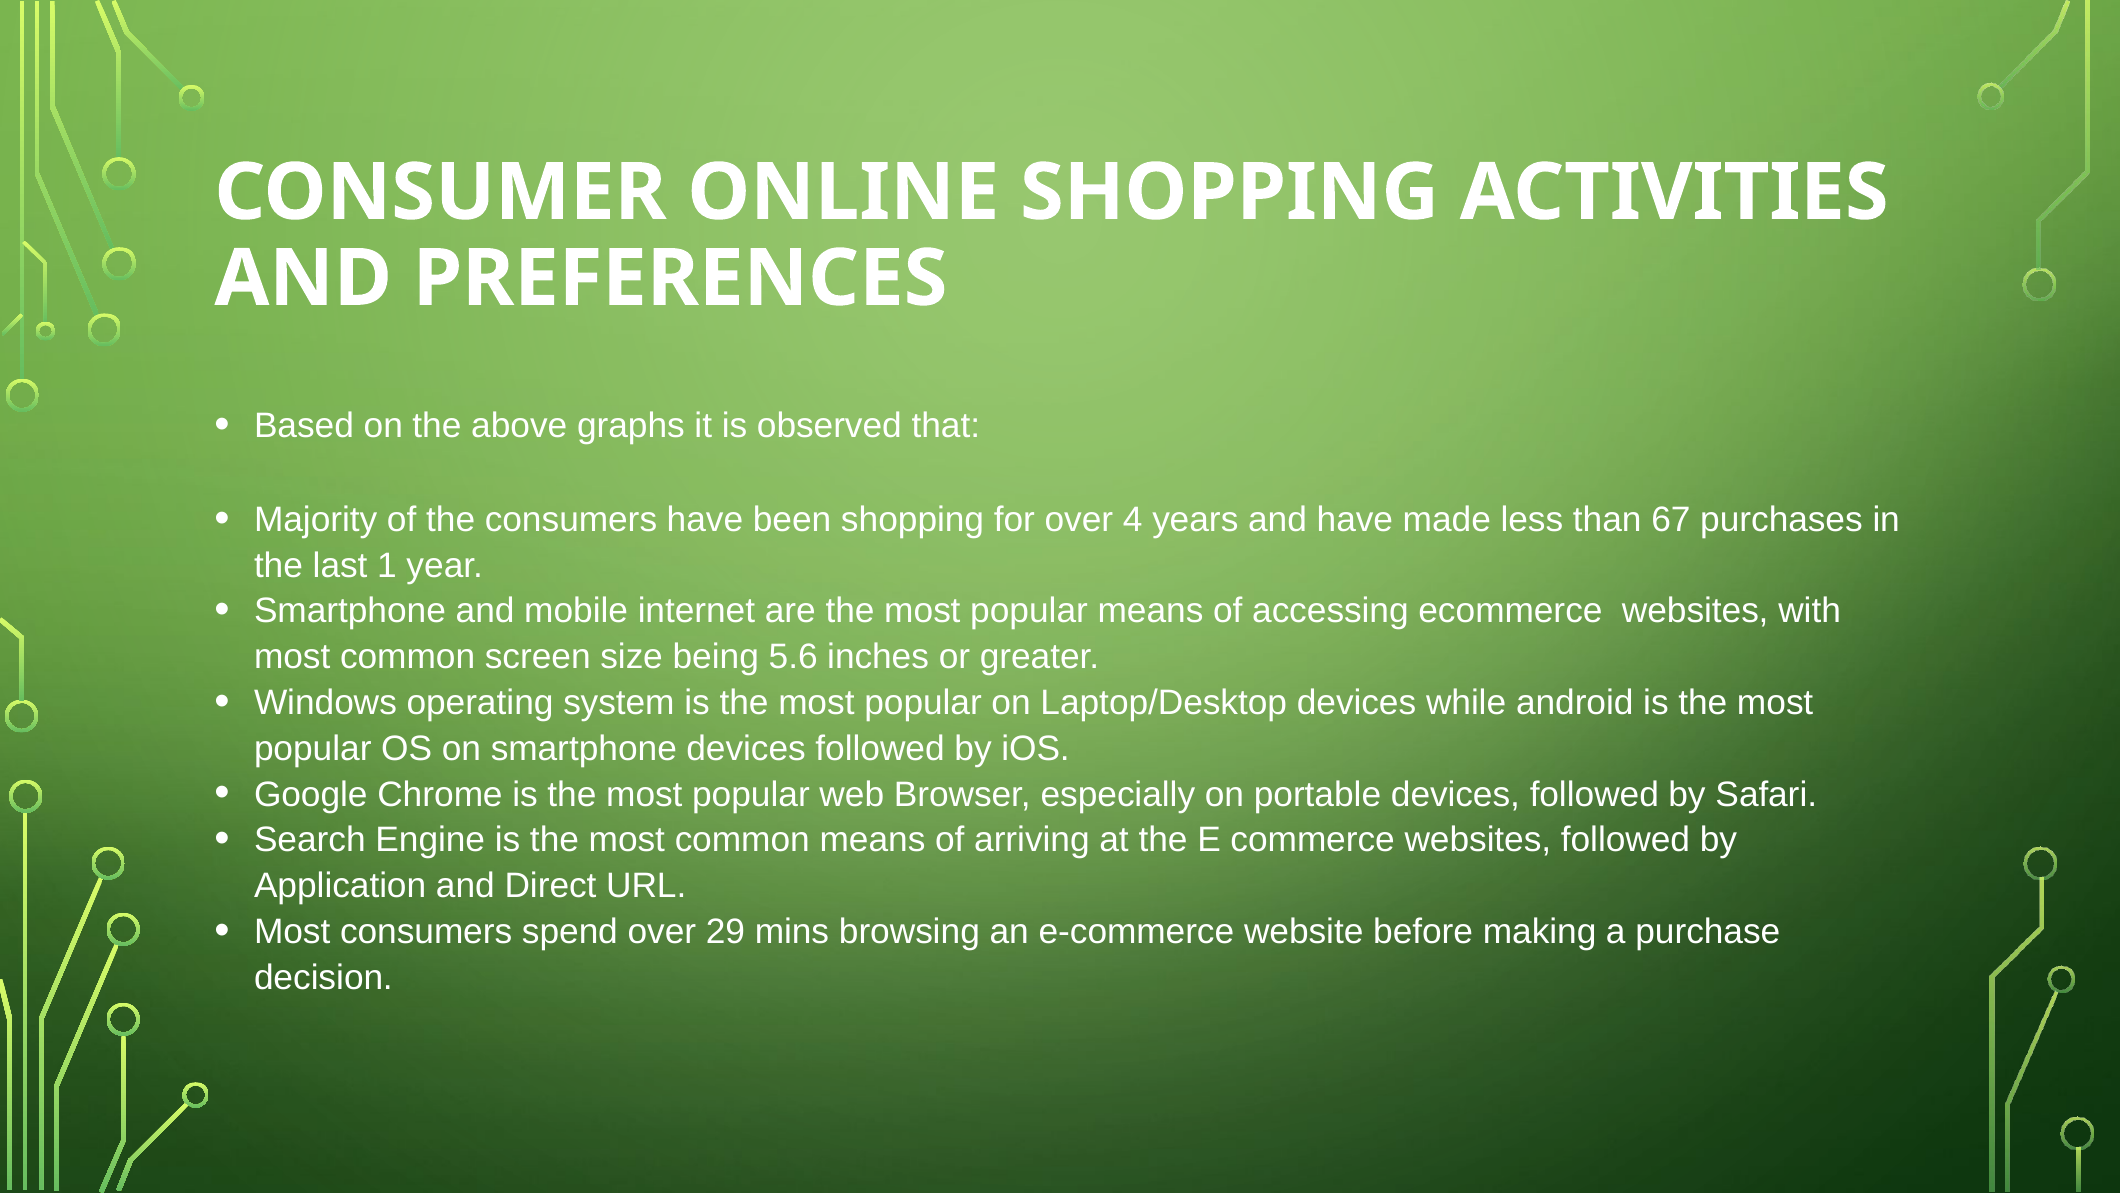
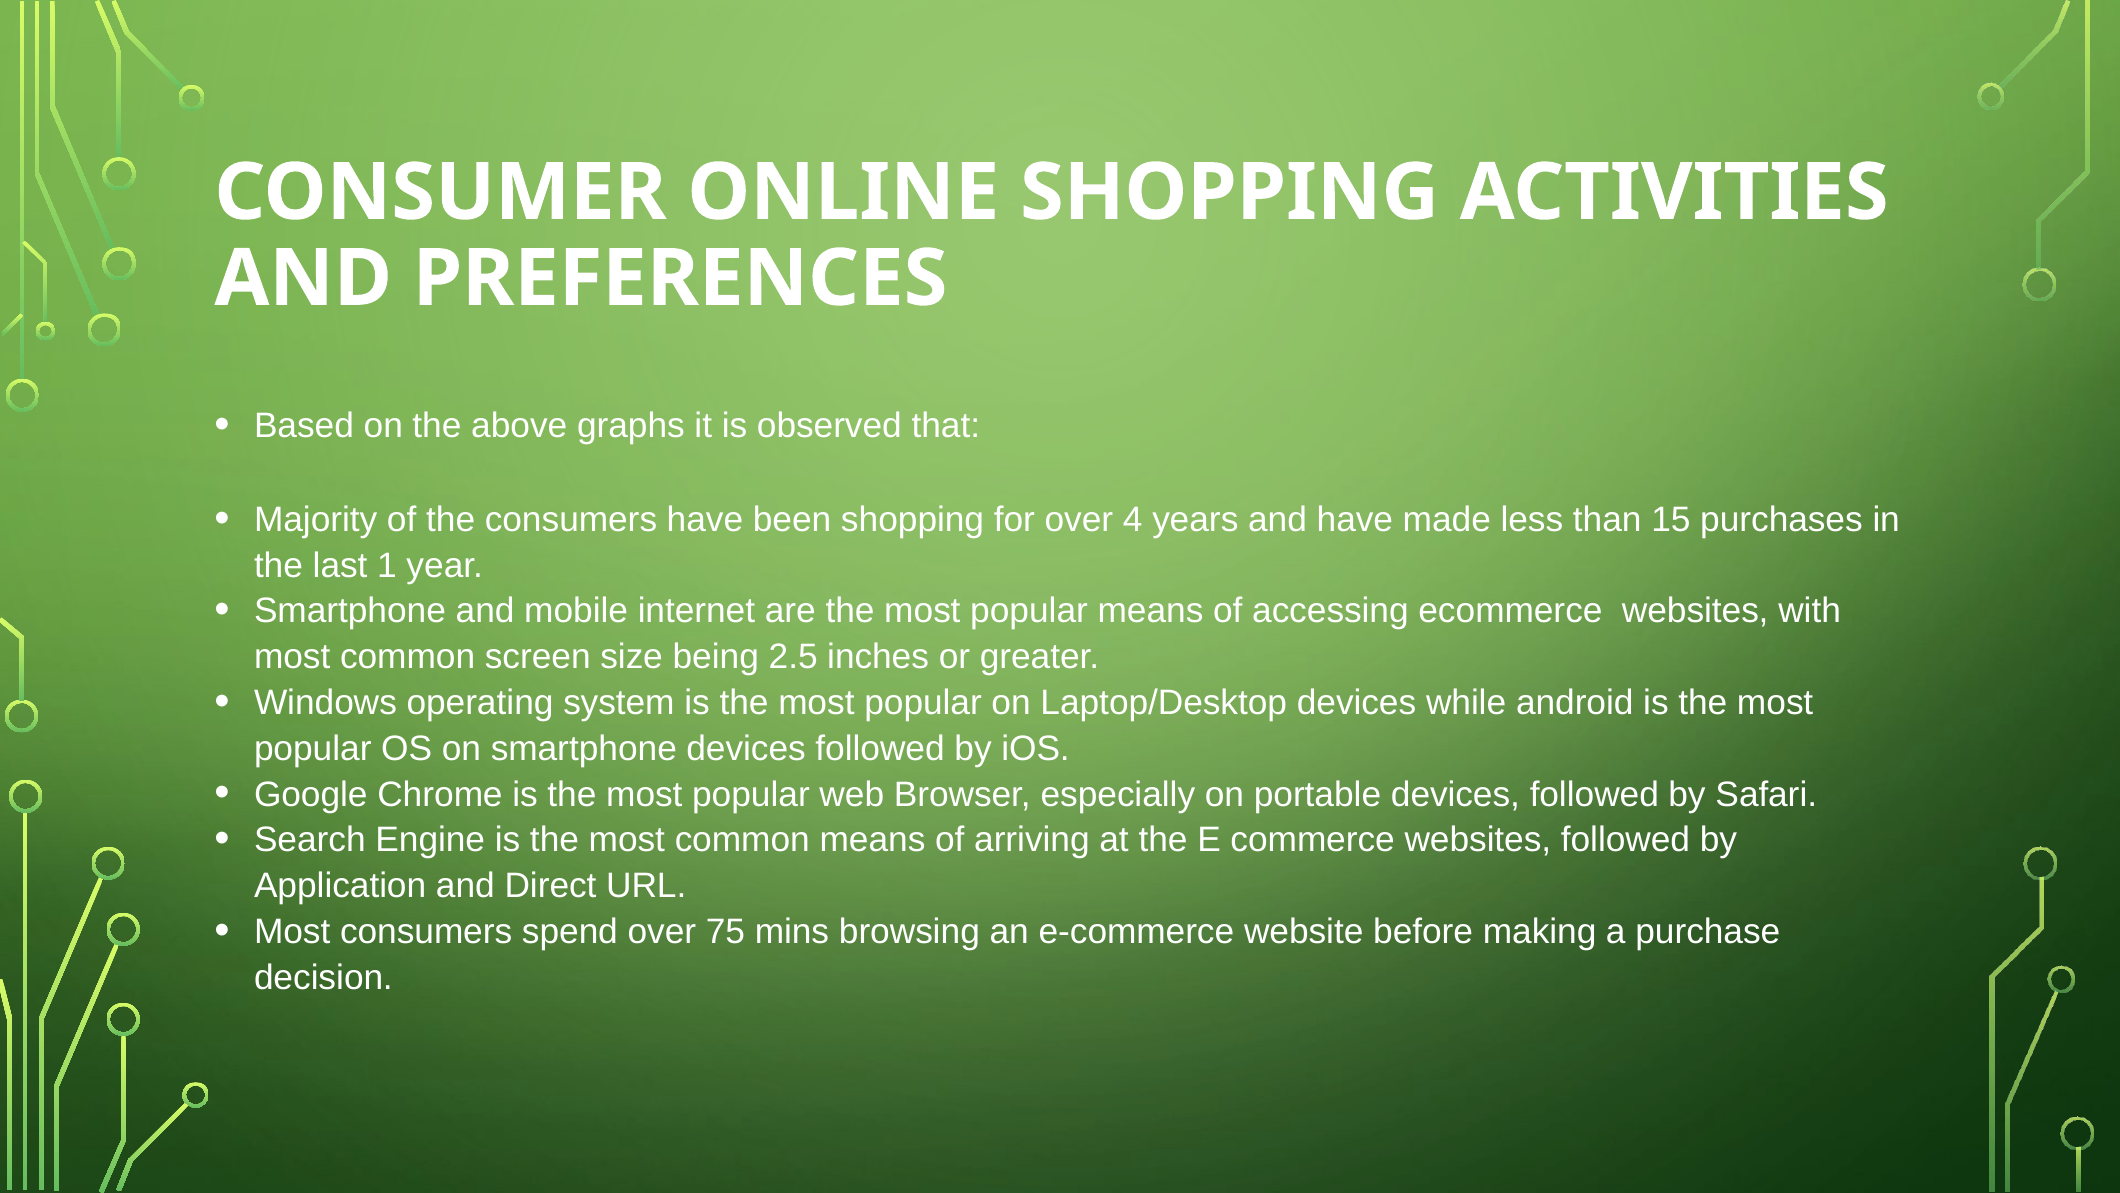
67: 67 -> 15 (1671, 519)
5.6: 5.6 -> 2.5 (793, 657)
29: 29 -> 75 (725, 931)
